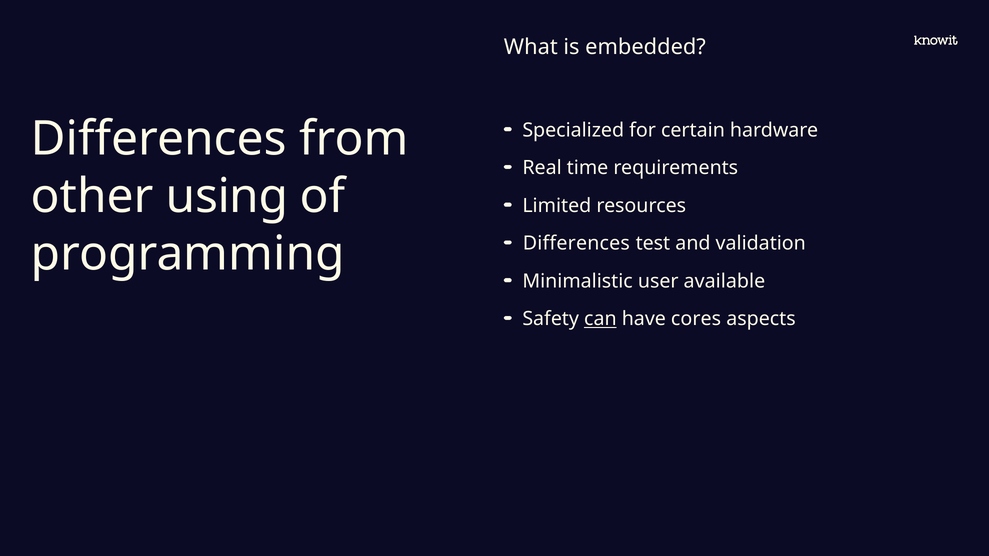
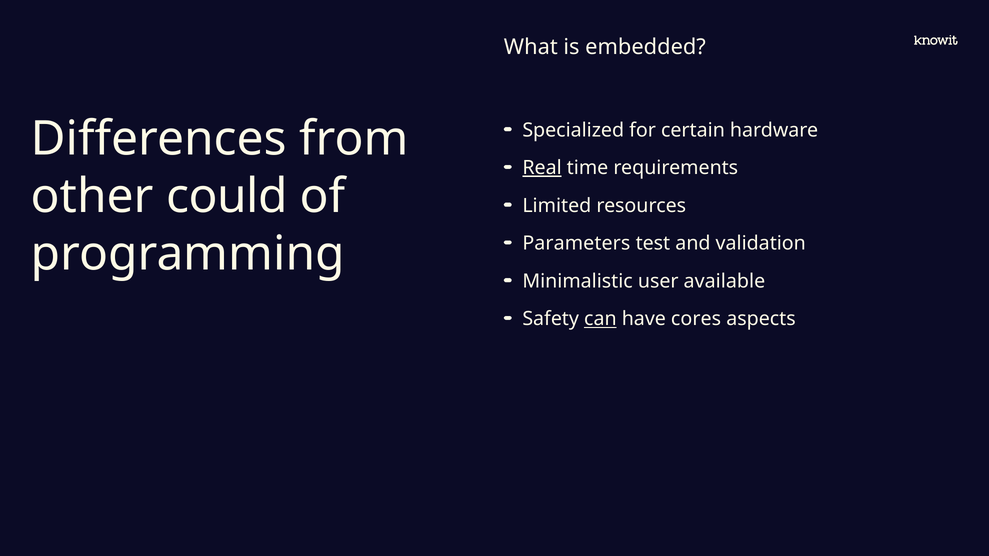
Real underline: none -> present (542, 168)
using: using -> could (227, 197)
Differences: Differences -> Parameters (576, 244)
